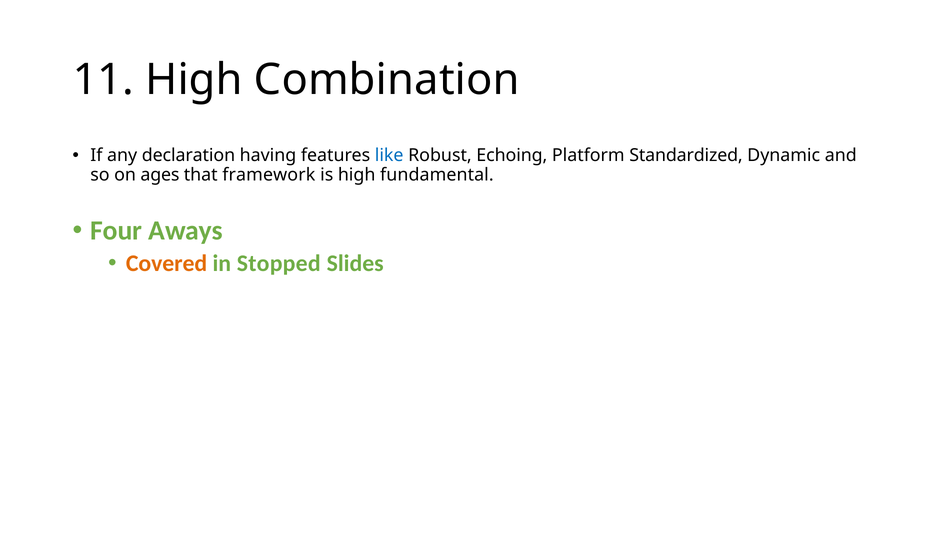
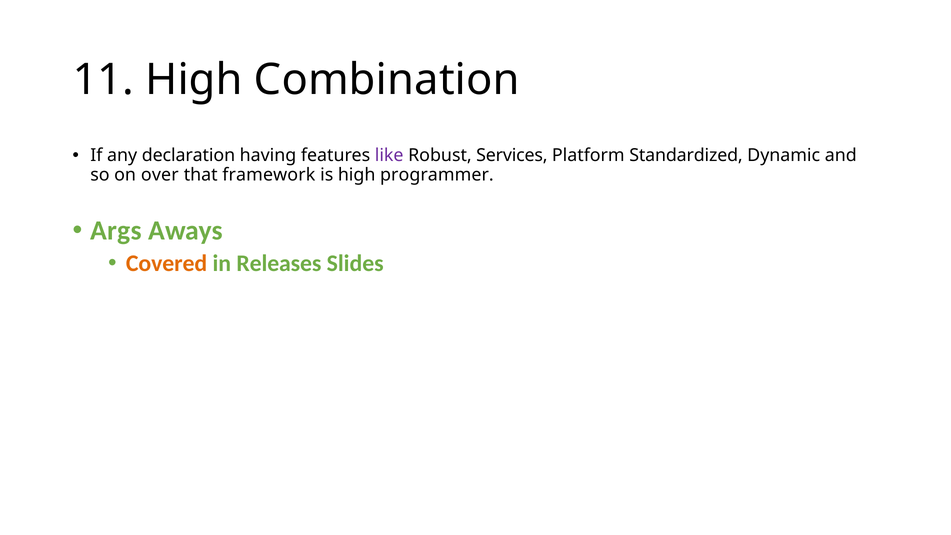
like colour: blue -> purple (389, 155)
Echoing: Echoing -> Services (512, 155)
ages: ages -> over (160, 175)
fundamental: fundamental -> programmer (437, 175)
Four: Four -> Args (116, 231)
Stopped: Stopped -> Releases (279, 263)
